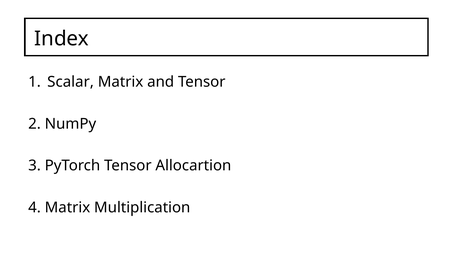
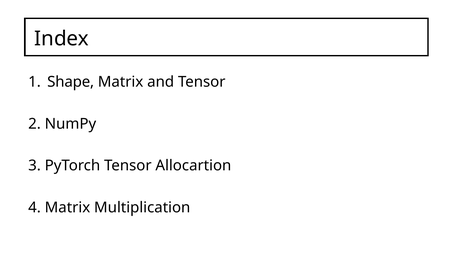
Scalar: Scalar -> Shape (71, 82)
